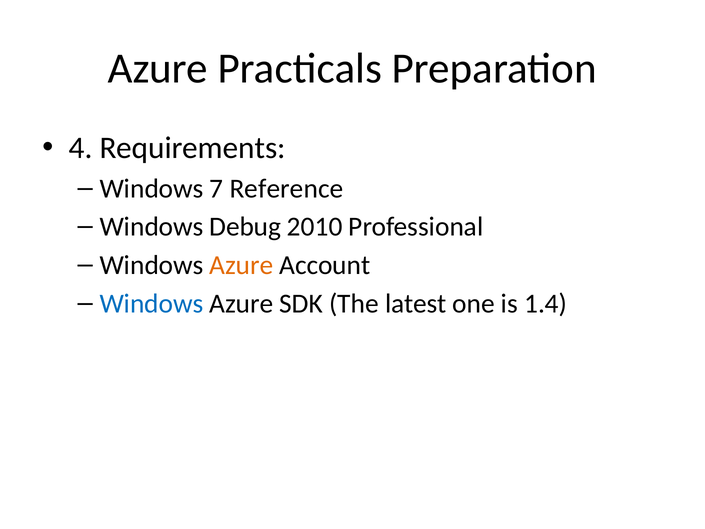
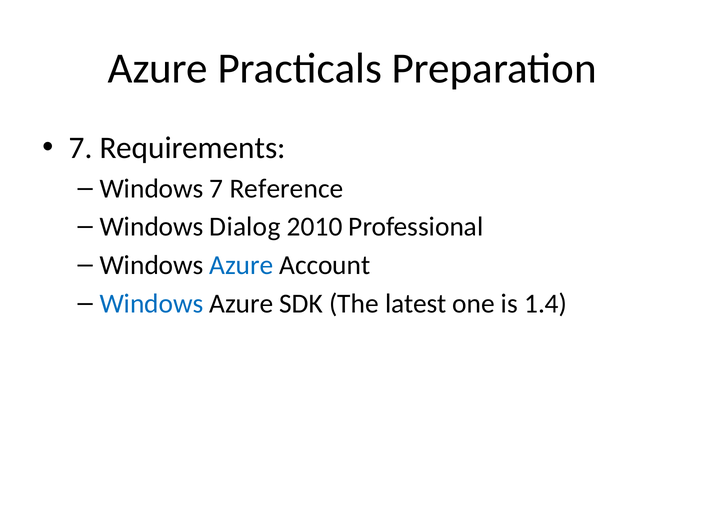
4: 4 -> 7 (81, 148)
Debug: Debug -> Dialog (245, 227)
Azure colour: orange -> blue (241, 265)
